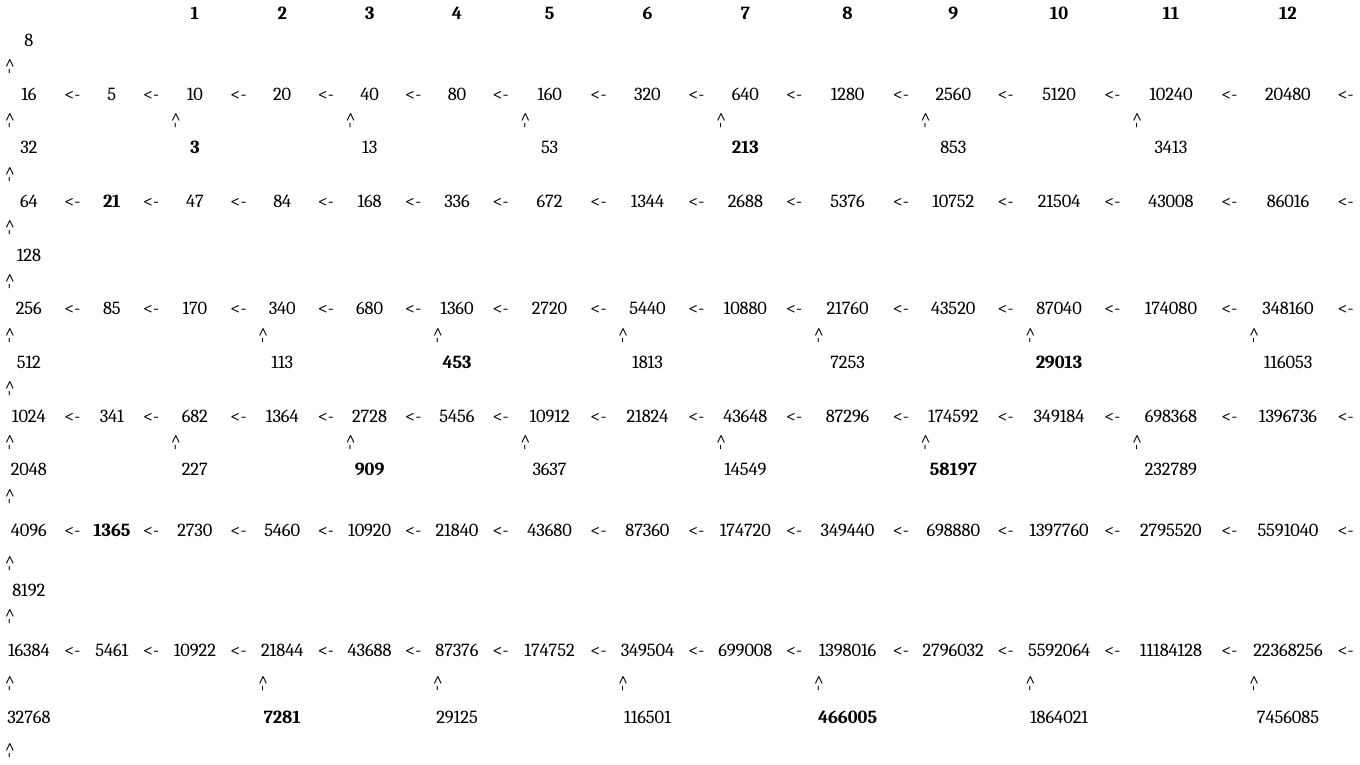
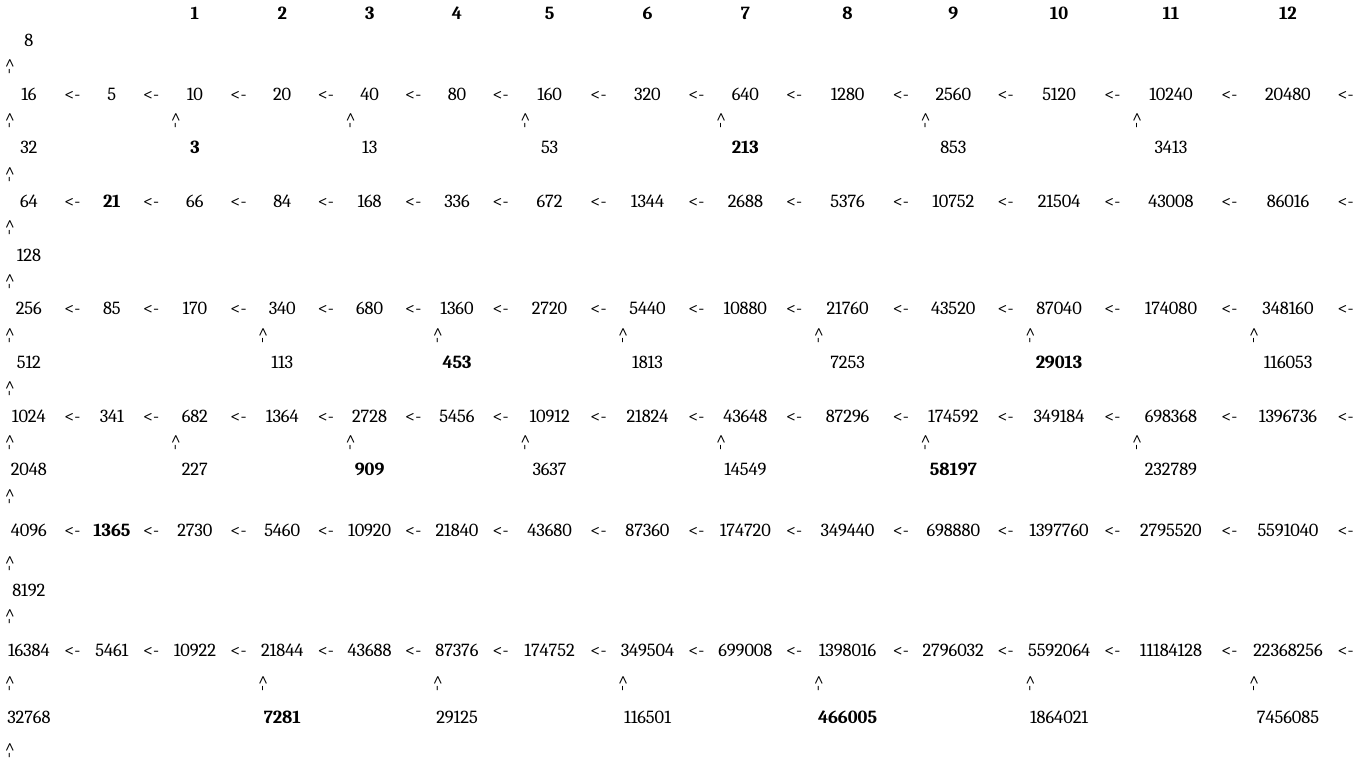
47: 47 -> 66 (195, 201)
